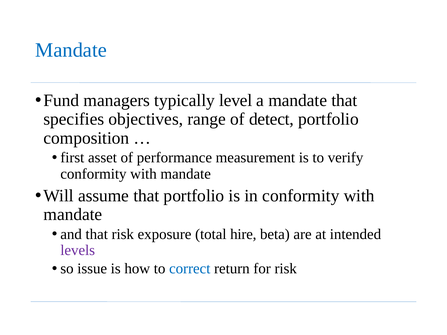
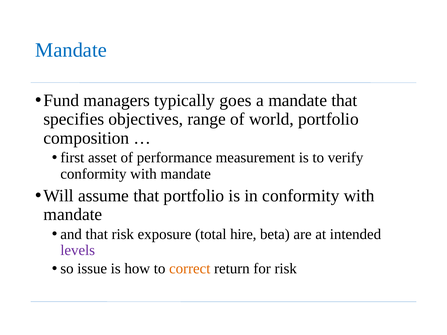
level: level -> goes (236, 101)
detect: detect -> world (271, 119)
correct colour: blue -> orange (190, 269)
